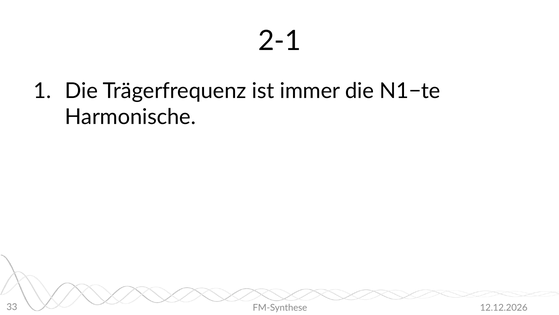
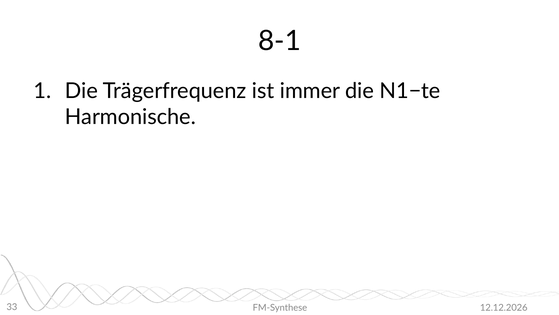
2-1: 2-1 -> 8-1 (279, 41)
